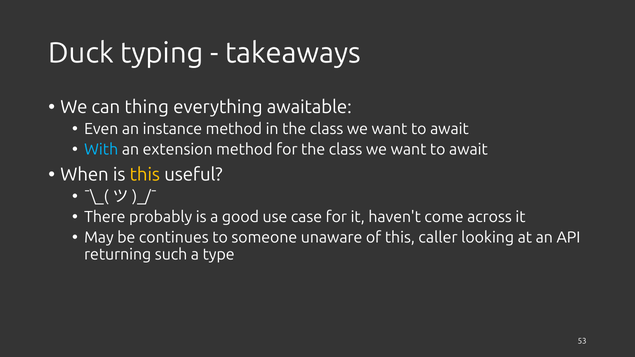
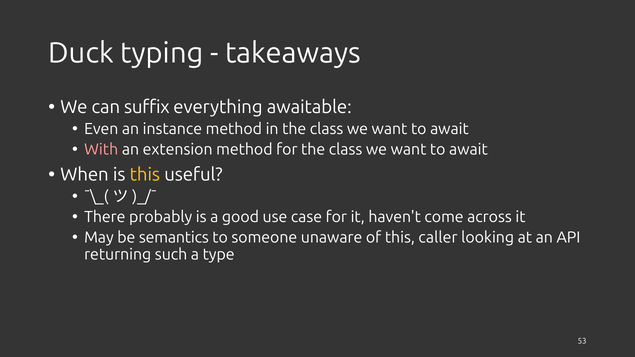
thing: thing -> suffix (147, 107)
With colour: light blue -> pink (101, 150)
continues: continues -> semantics (174, 238)
